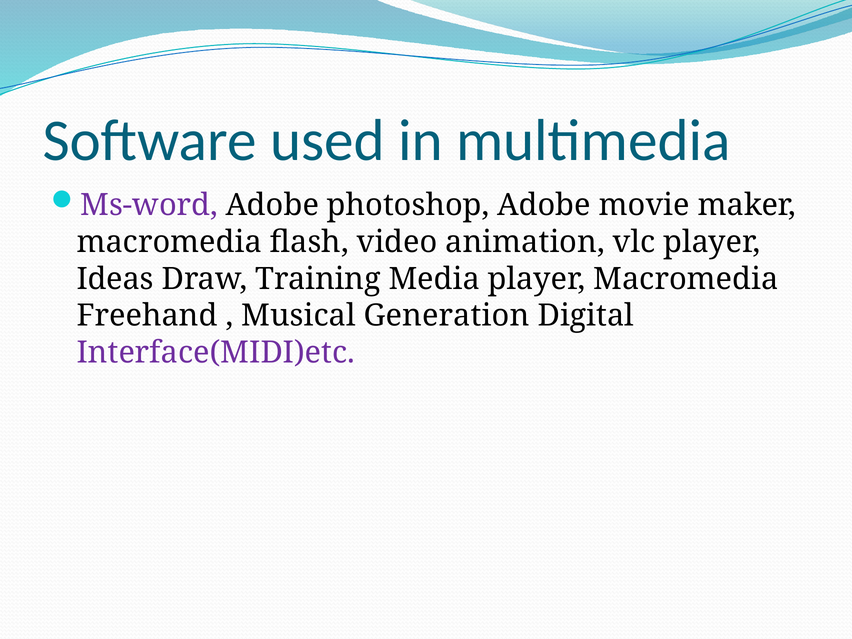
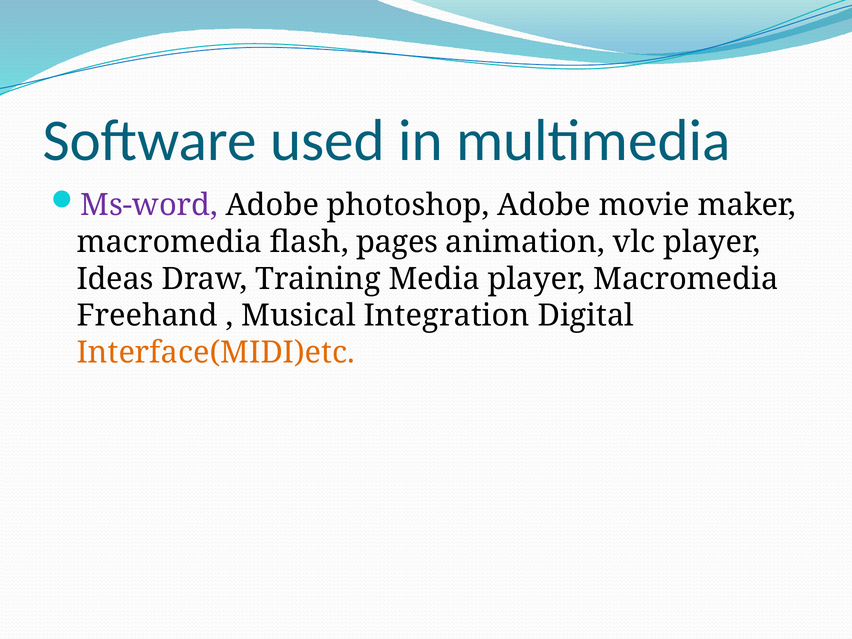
video: video -> pages (397, 242)
Generation: Generation -> Integration (447, 316)
Interface(MIDI)etc colour: purple -> orange (216, 353)
